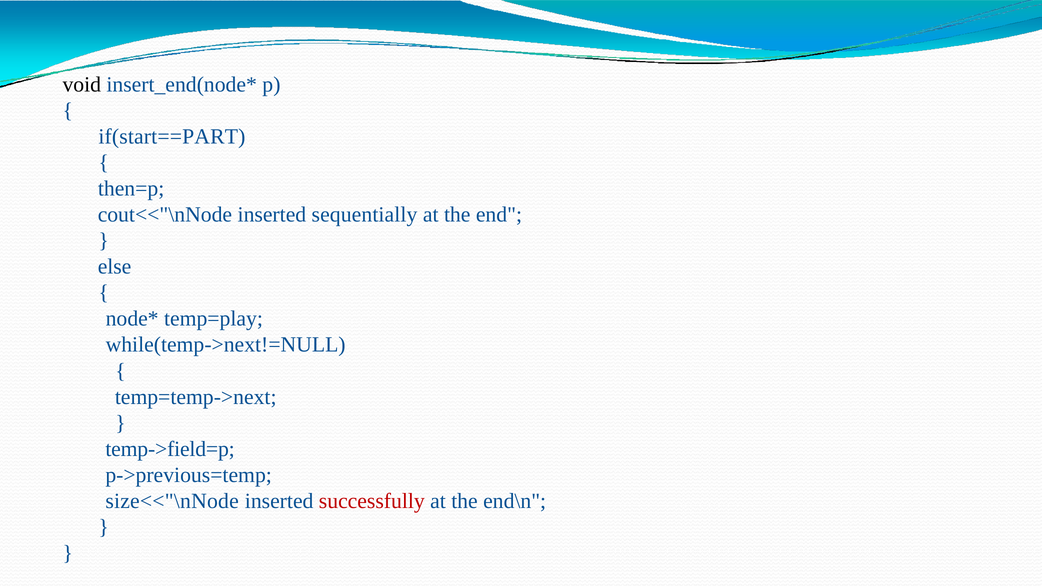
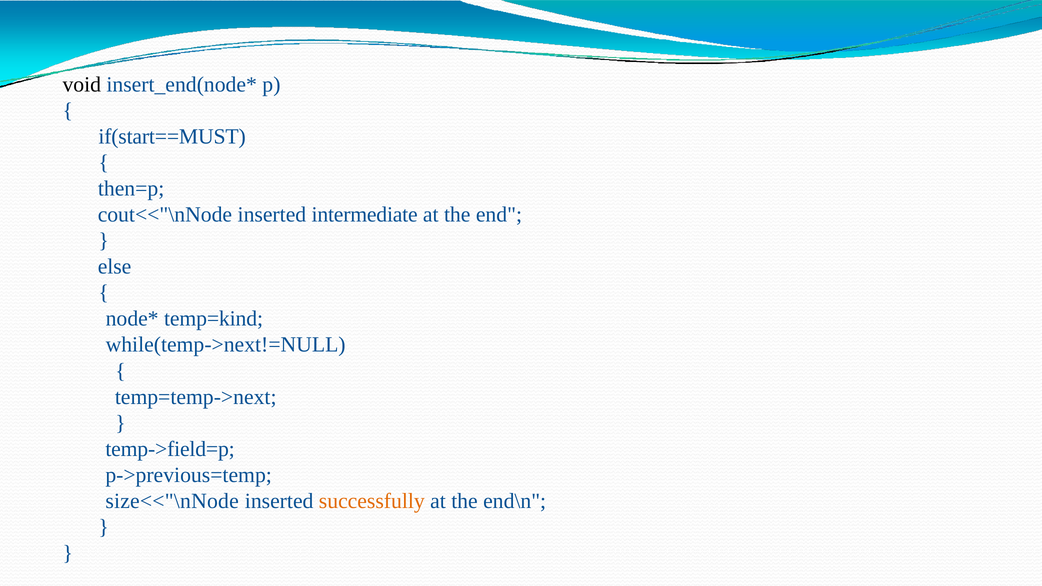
if(start==PART: if(start==PART -> if(start==MUST (172, 136)
sequentially: sequentially -> intermediate (365, 215)
temp=play: temp=play -> temp=kind (214, 319)
successfully colour: red -> orange (372, 501)
